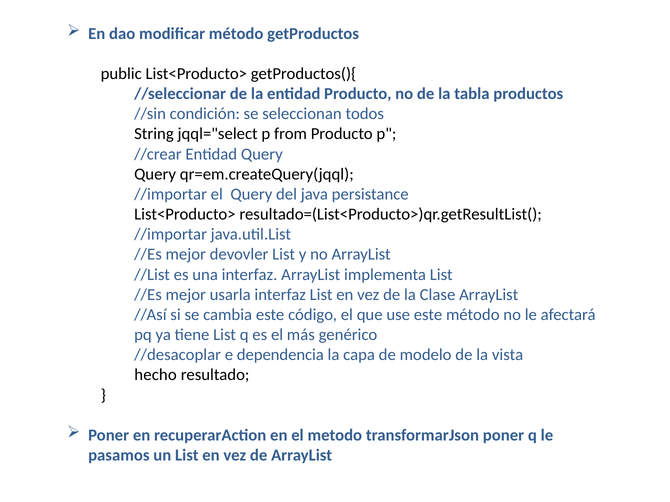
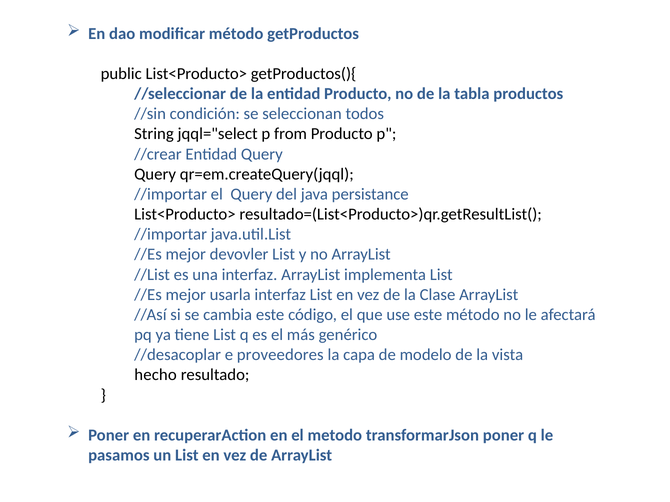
dependencia: dependencia -> proveedores (280, 355)
